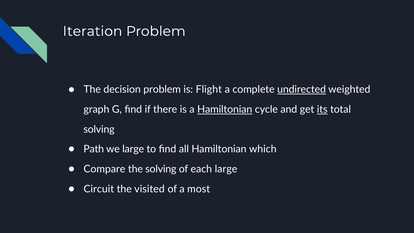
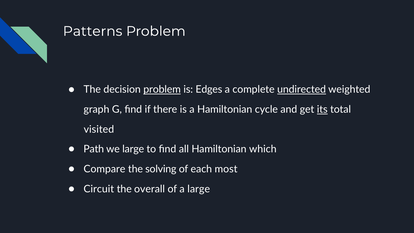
Iteration: Iteration -> Patterns (93, 31)
problem underline: none -> present (162, 89)
Flight: Flight -> Edges (209, 89)
Hamiltonian underline: present -> none (225, 109)
solving: solving -> visited (99, 129)
each large: large -> most (226, 169)
visited: visited -> overall (150, 189)
a most: most -> large (199, 189)
